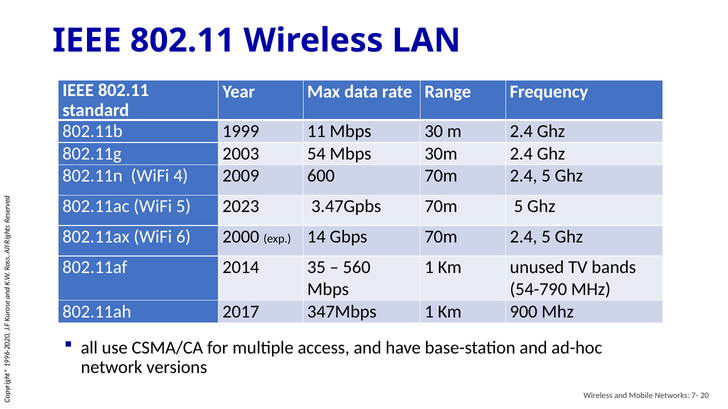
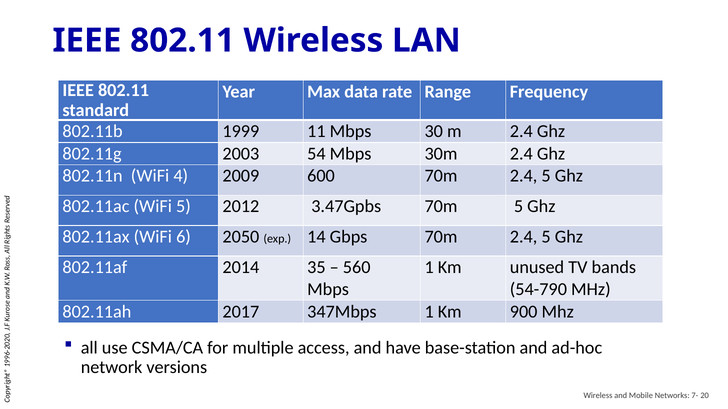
2023: 2023 -> 2012 (241, 207)
2000: 2000 -> 2050 (241, 237)
